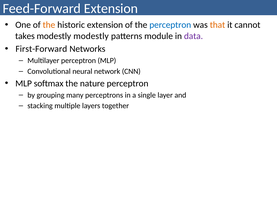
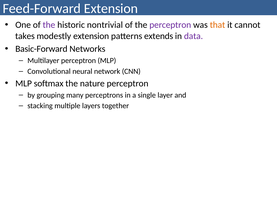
the colour: orange -> purple (49, 25)
historic extension: extension -> nontrivial (105, 25)
perceptron colour: blue -> purple (170, 25)
modestly modestly: modestly -> extension (91, 36)
module: module -> extends (159, 36)
First-Forward: First-Forward -> Basic-Forward (41, 49)
